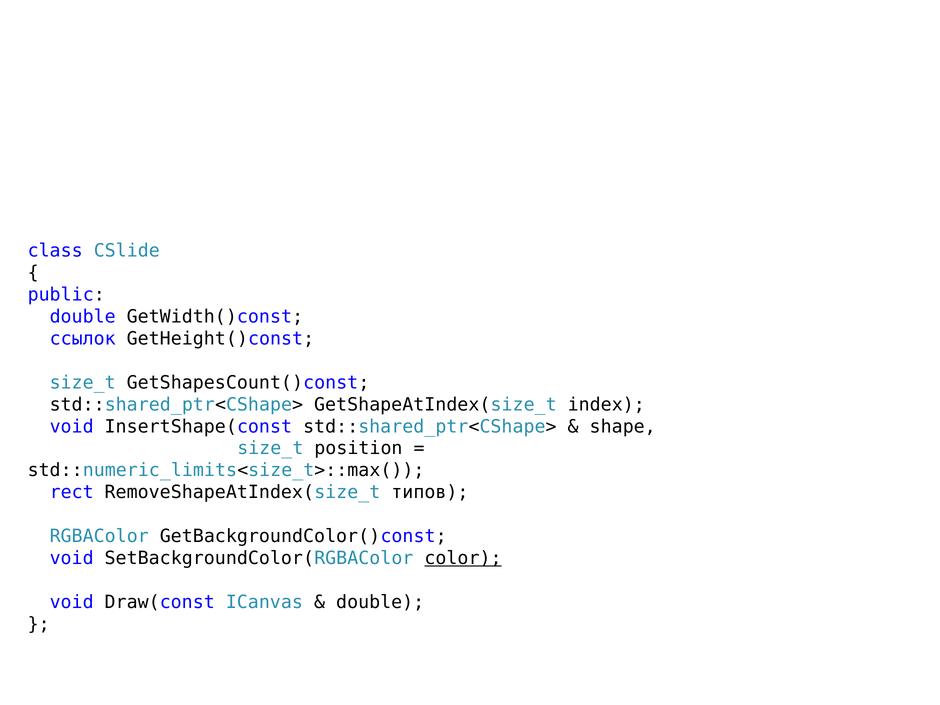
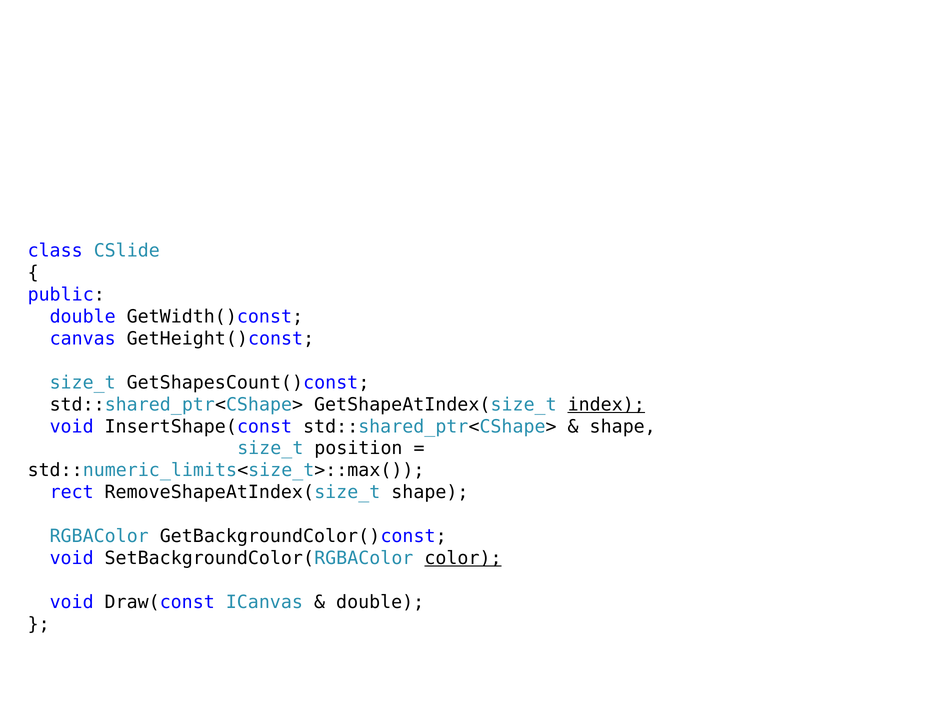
ссылок: ссылок -> canvas (83, 339)
index underline: none -> present (606, 405)
RemoveShapeAtIndex(size_t типов: типов -> shape (430, 492)
